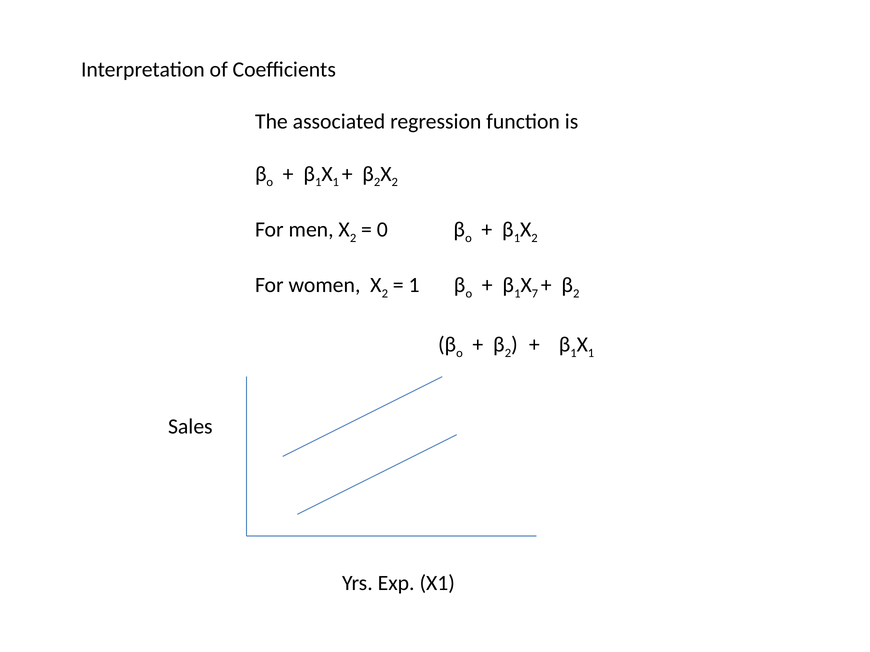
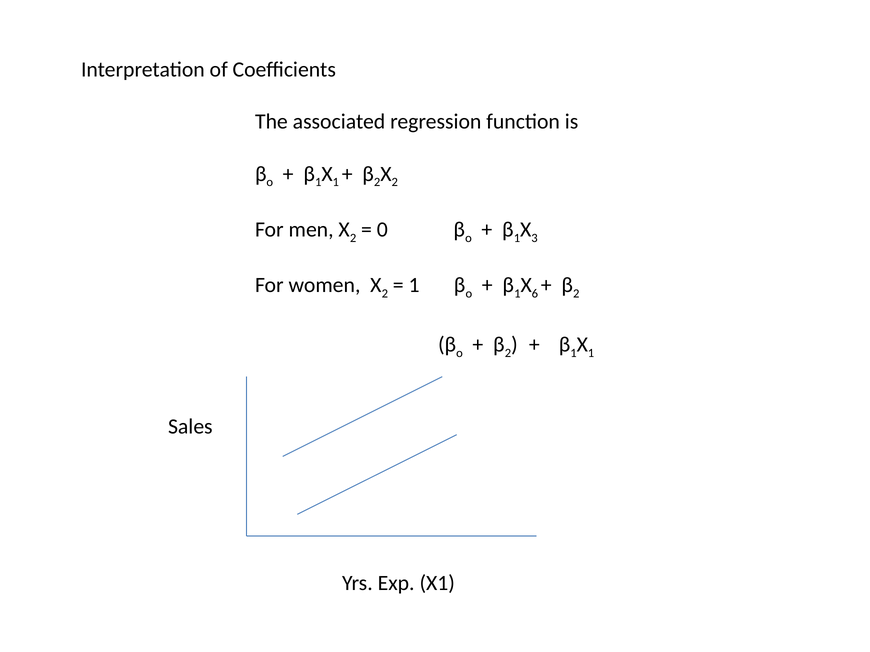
2: 2 -> 3 (534, 238)
7: 7 -> 6 (535, 294)
